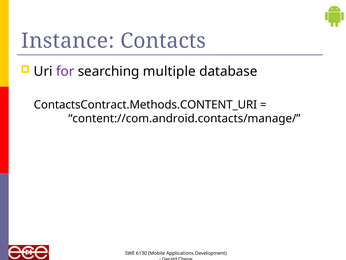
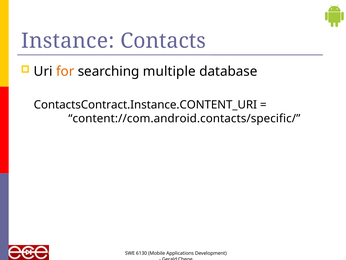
for colour: purple -> orange (65, 71)
ContactsContract.Methods.CONTENT_URI: ContactsContract.Methods.CONTENT_URI -> ContactsContract.Instance.CONTENT_URI (145, 105)
content://com.android.contacts/manage/: content://com.android.contacts/manage/ -> content://com.android.contacts/specific/ (184, 118)
